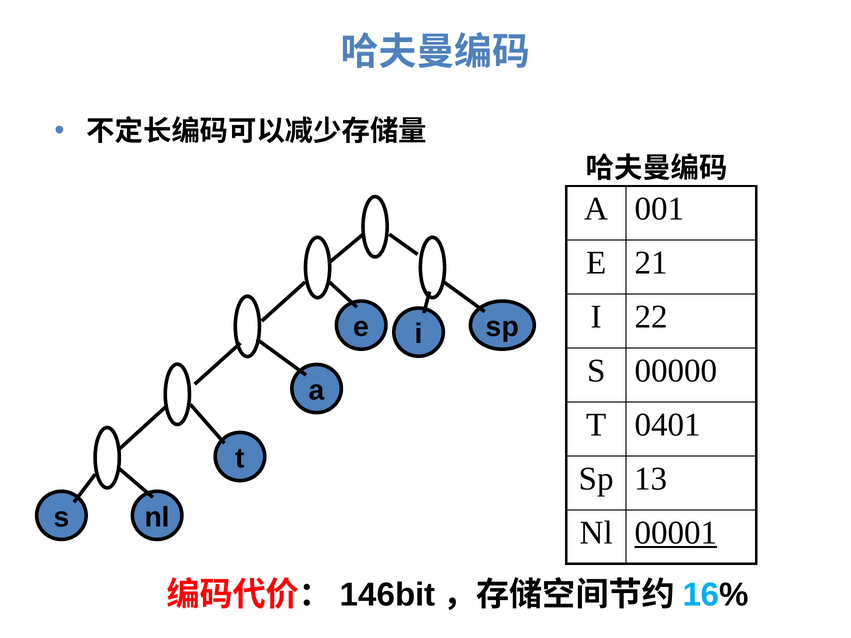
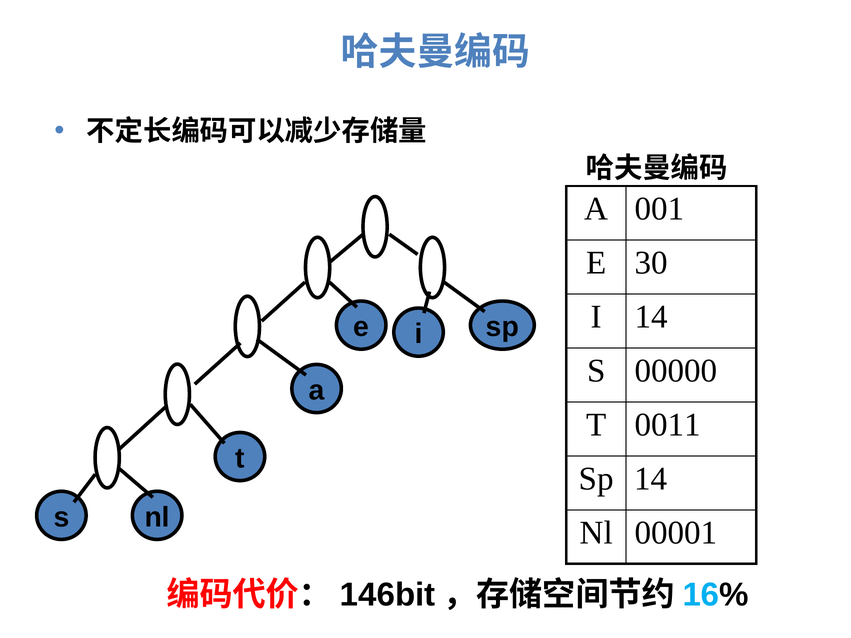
21: 21 -> 30 (651, 263)
I 22: 22 -> 14 (651, 317)
0401: 0401 -> 0011 (668, 425)
Sp 13: 13 -> 14 (651, 479)
00001 underline: present -> none (676, 533)
